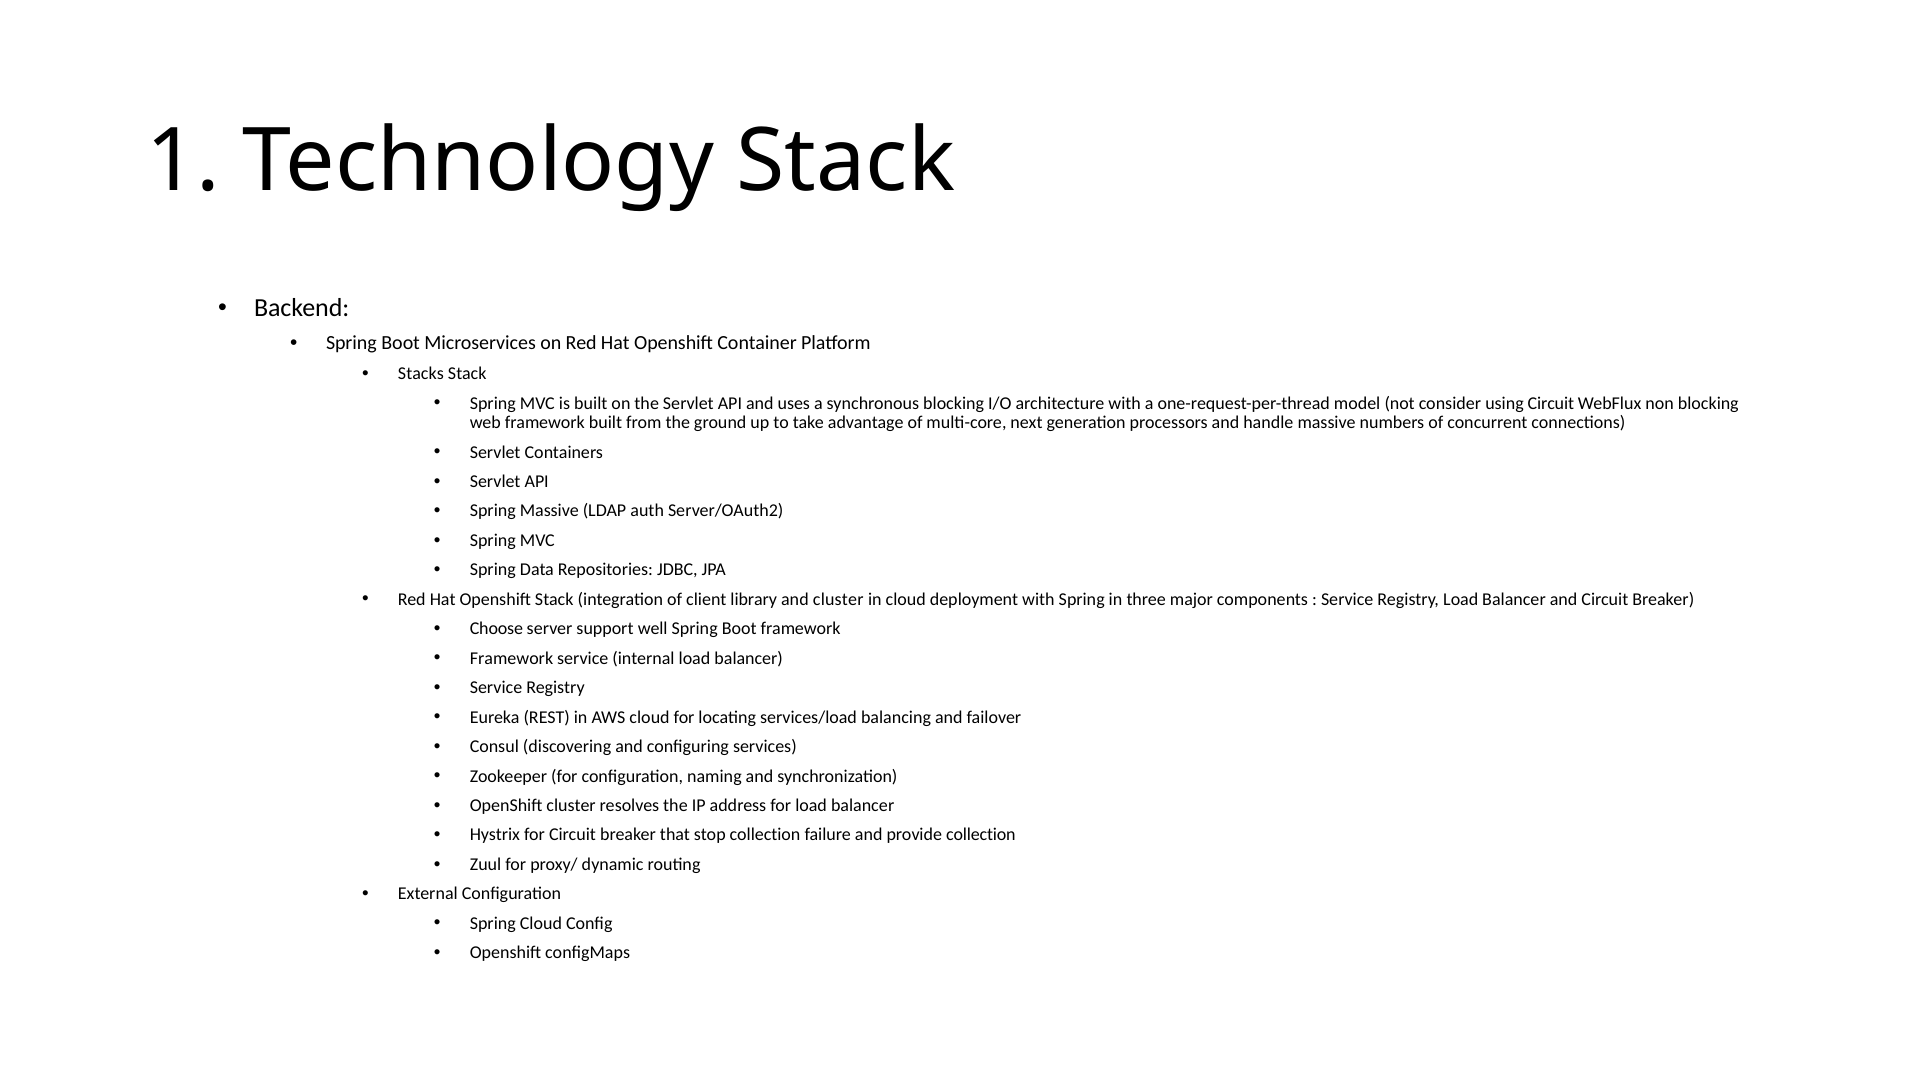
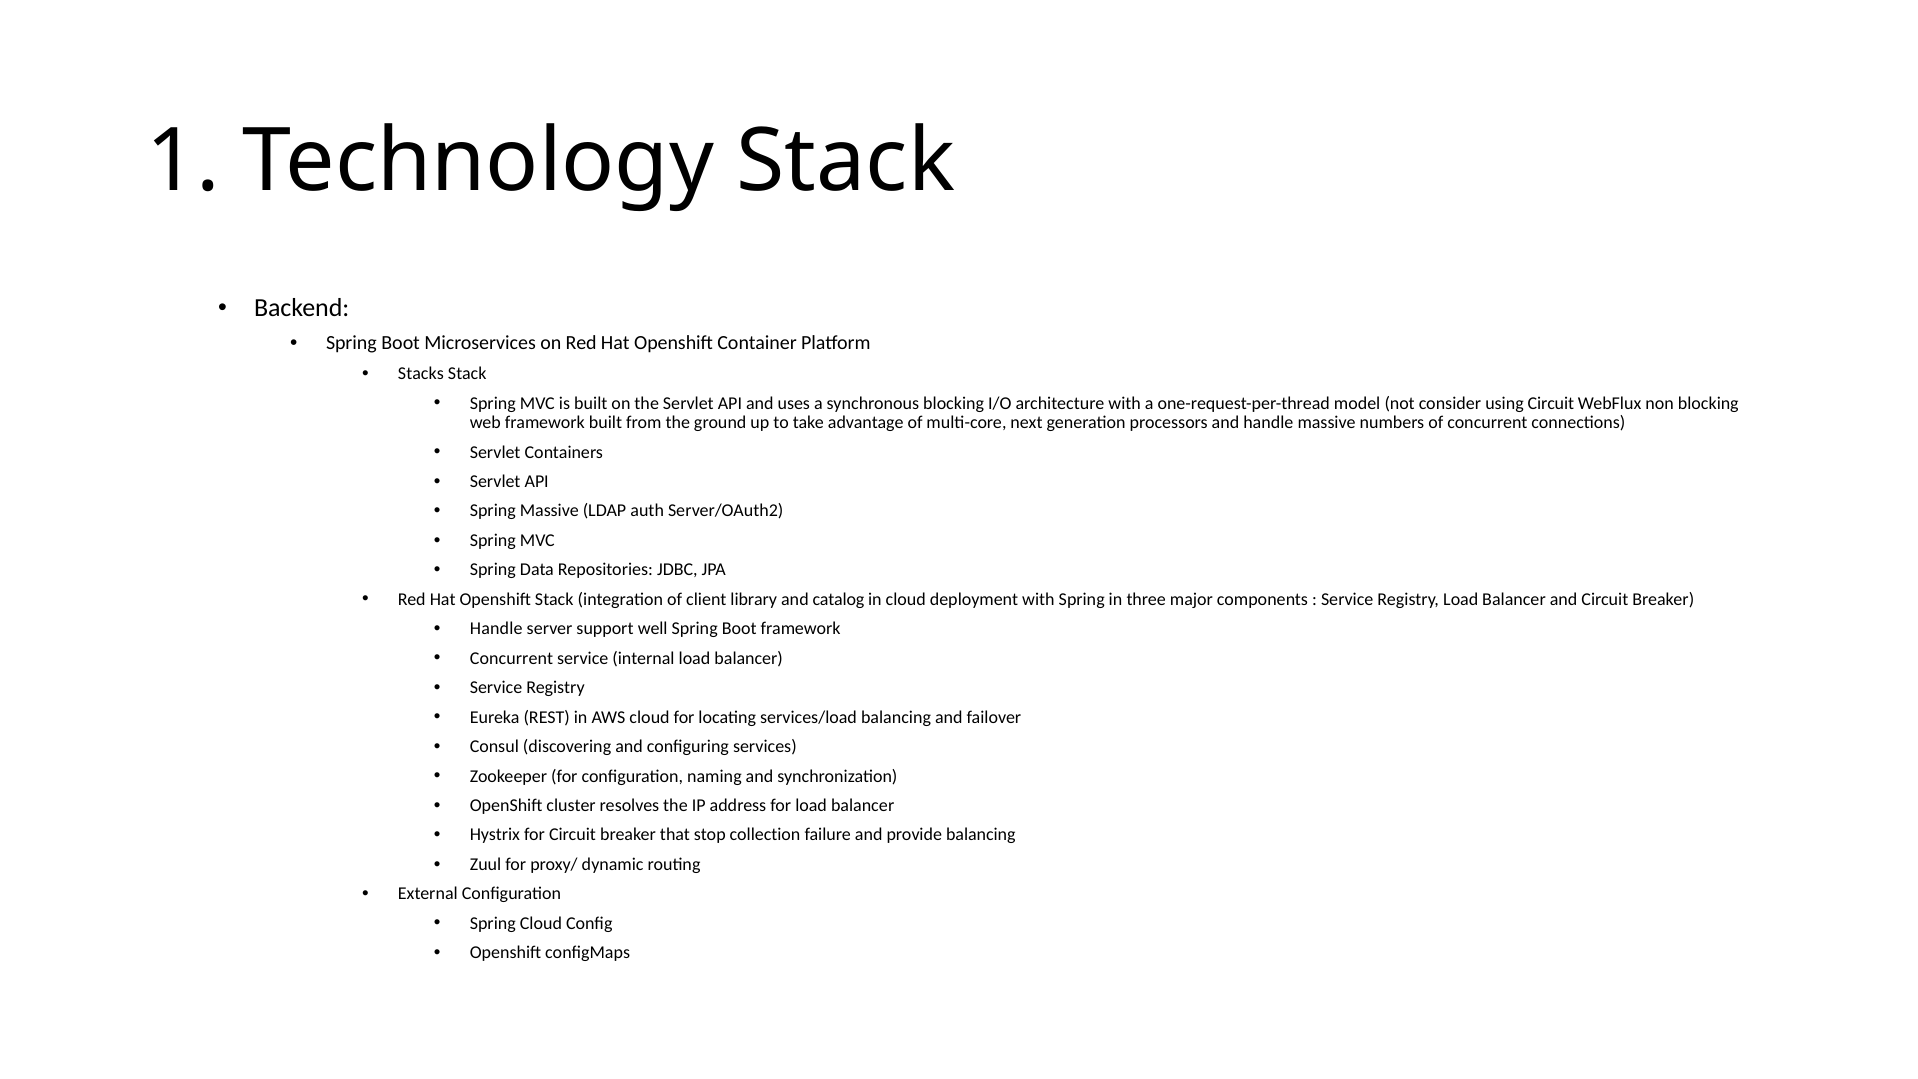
and cluster: cluster -> catalog (838, 599)
Choose: Choose -> Handle (496, 629)
Framework: Framework -> Concurrent (512, 658)
provide collection: collection -> balancing (981, 835)
